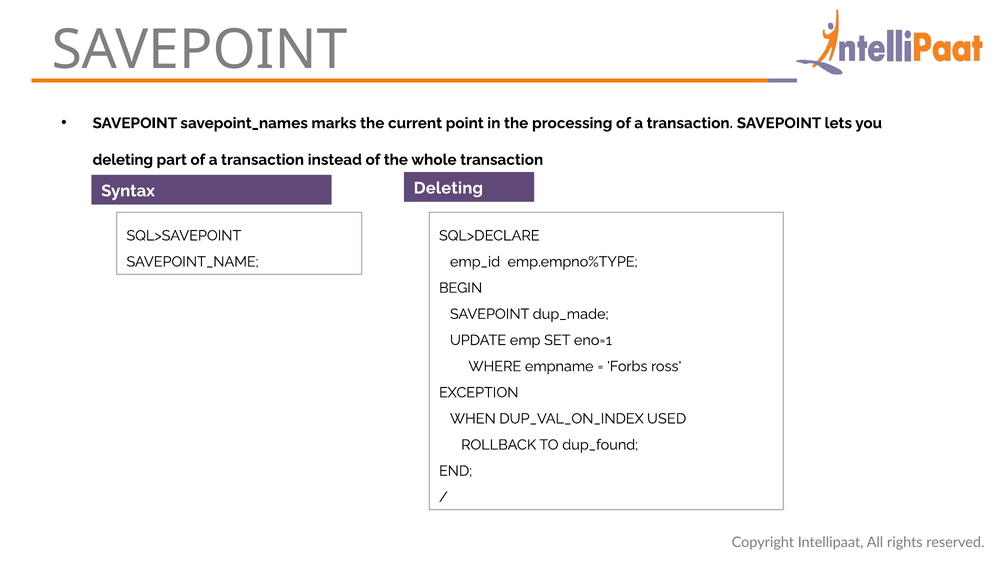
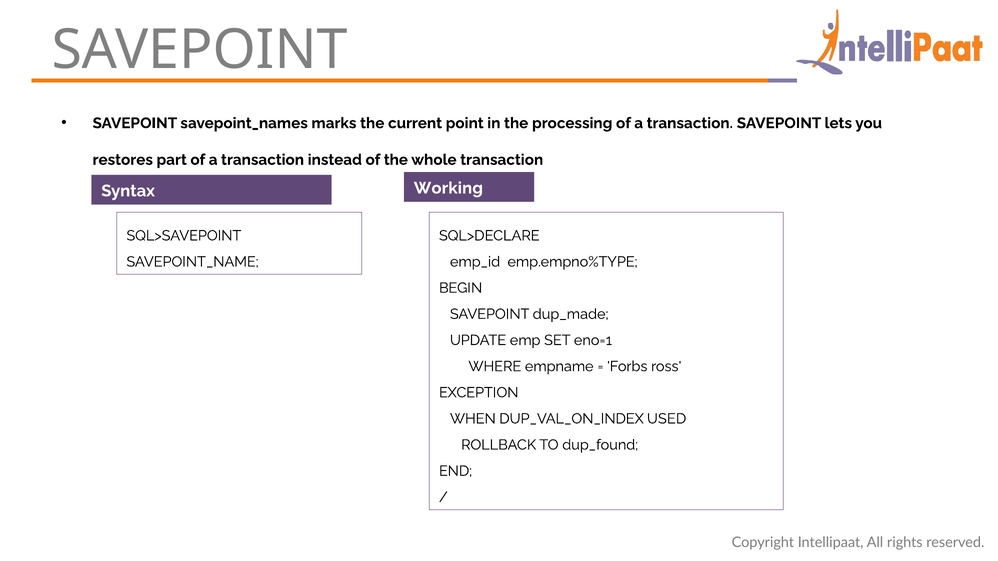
deleting: deleting -> restores (123, 160)
Deleting: Deleting -> Working (448, 188)
